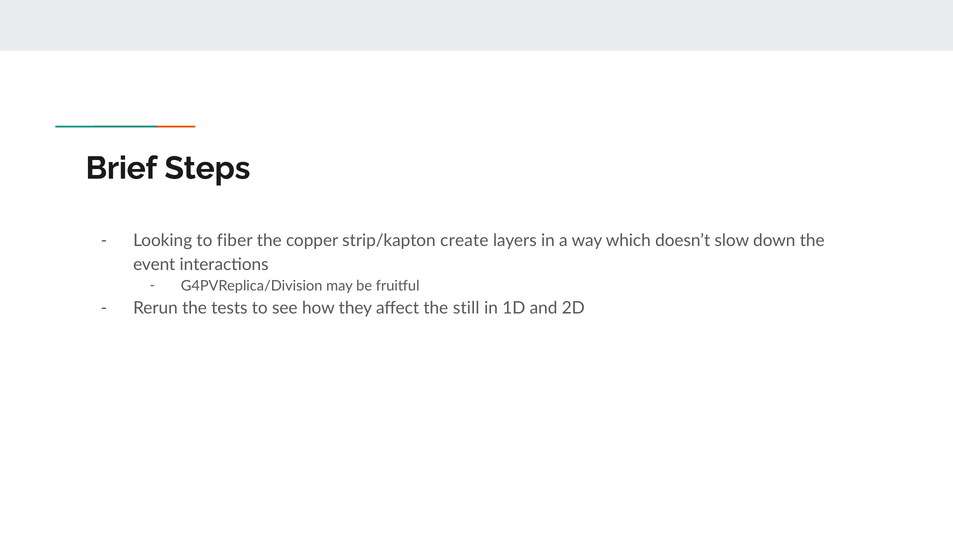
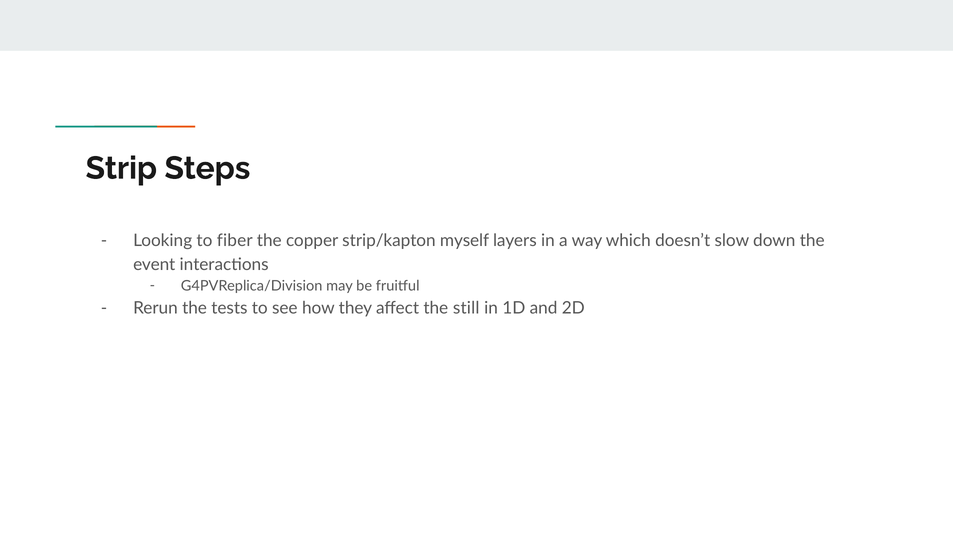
Brief: Brief -> Strip (121, 168)
create: create -> myself (465, 241)
